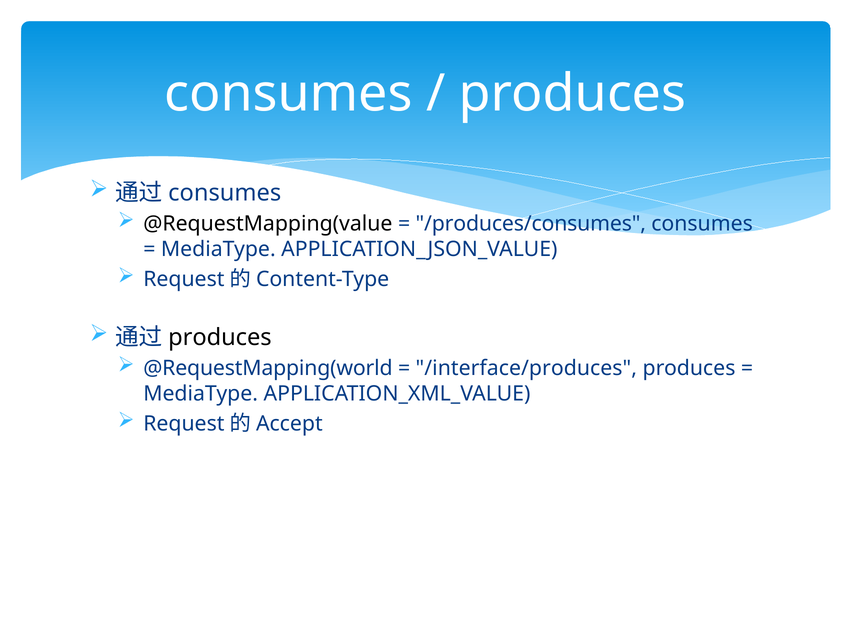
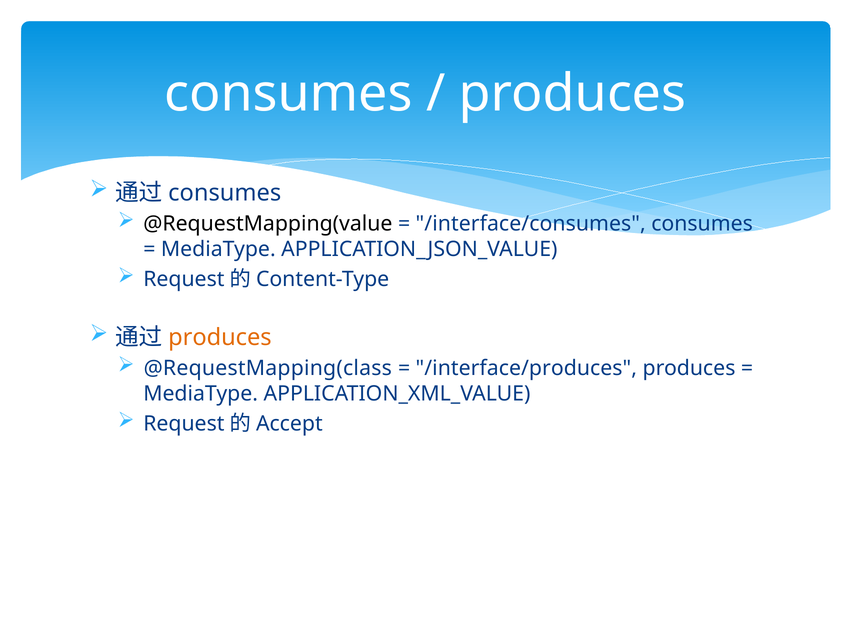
/produces/consumes: /produces/consumes -> /interface/consumes (531, 224)
produces colour: black -> orange (220, 338)
@RequestMapping(world: @RequestMapping(world -> @RequestMapping(class (268, 369)
